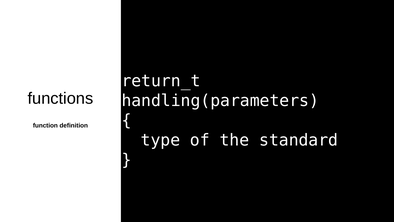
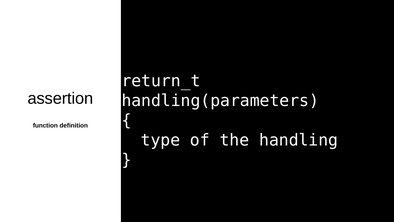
functions: functions -> assertion (60, 98)
standard: standard -> handling (299, 140)
